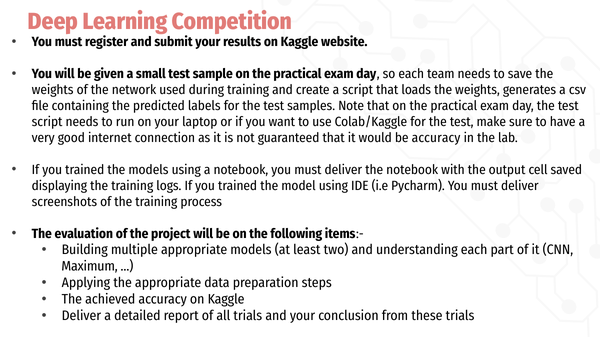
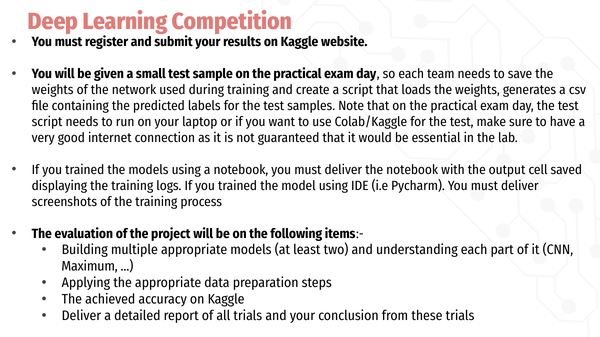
be accuracy: accuracy -> essential (436, 138)
